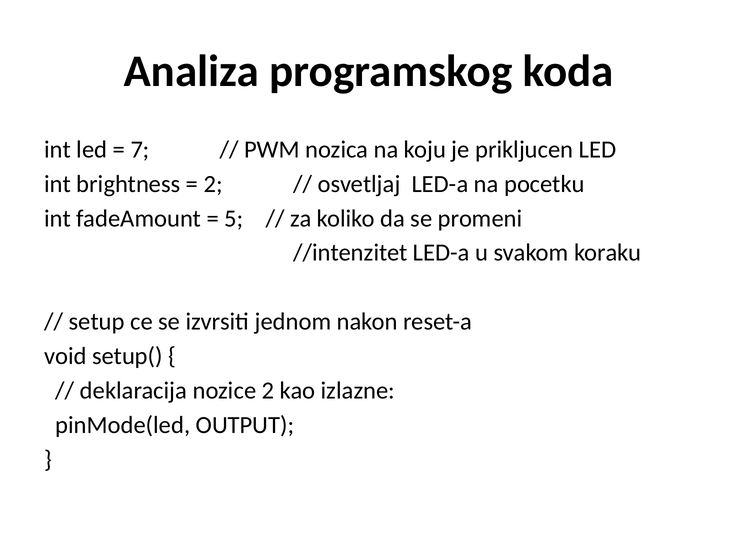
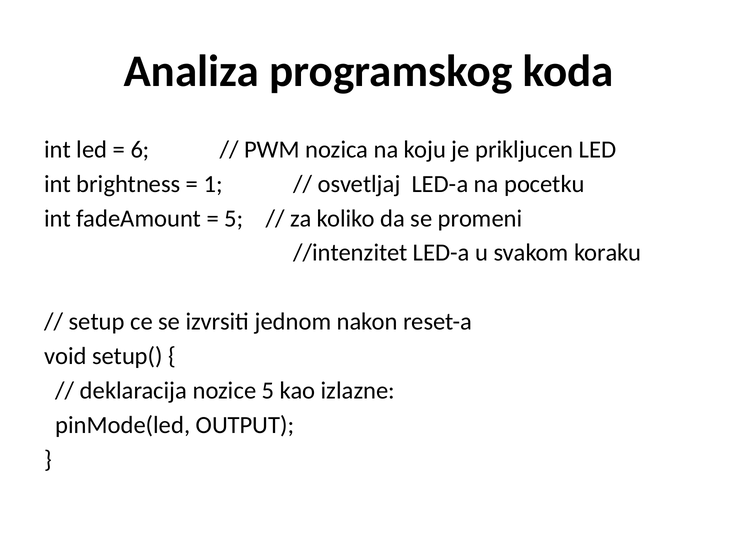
7: 7 -> 6 (140, 149)
2: 2 -> 1 (213, 184)
nozice 2: 2 -> 5 (268, 390)
